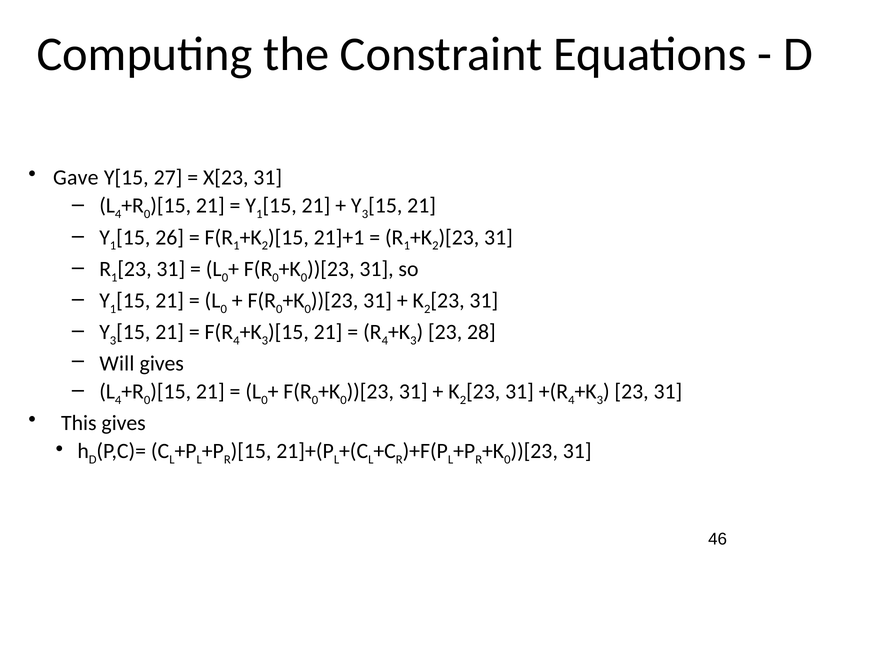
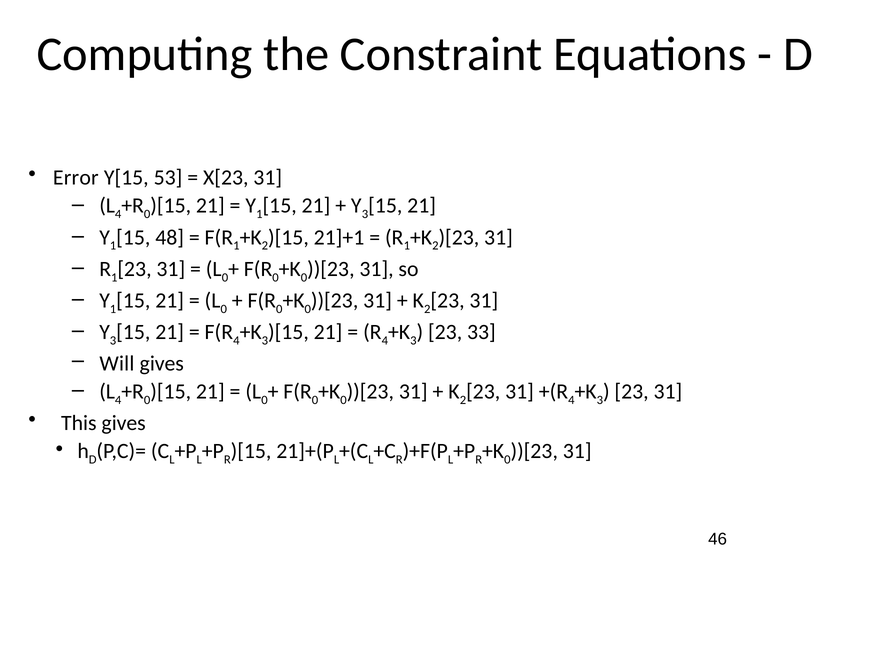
Gave: Gave -> Error (76, 178)
27: 27 -> 53 (168, 178)
26: 26 -> 48 (170, 237)
28: 28 -> 33 (481, 332)
